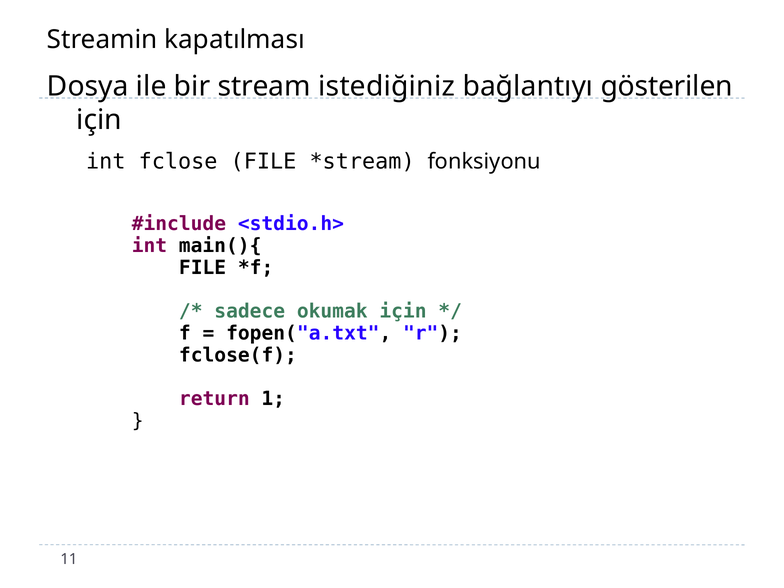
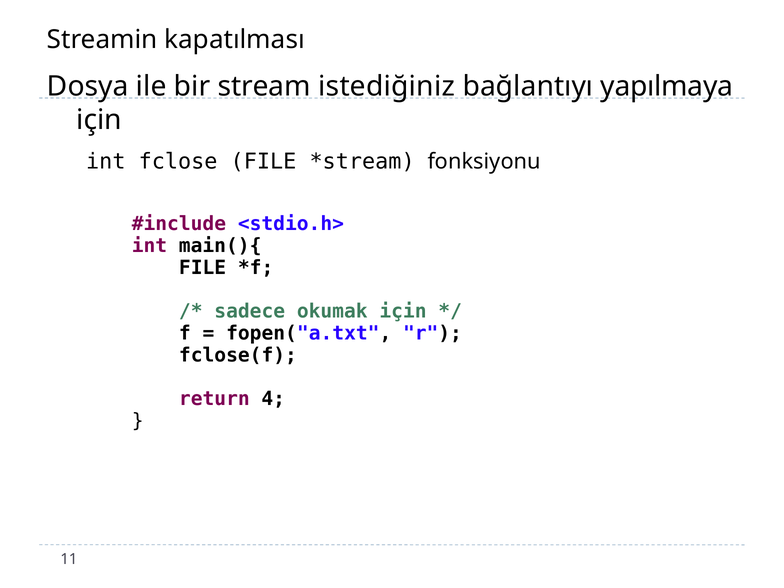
gösterilen: gösterilen -> yapılmaya (667, 86)
1: 1 -> 4 (273, 399)
